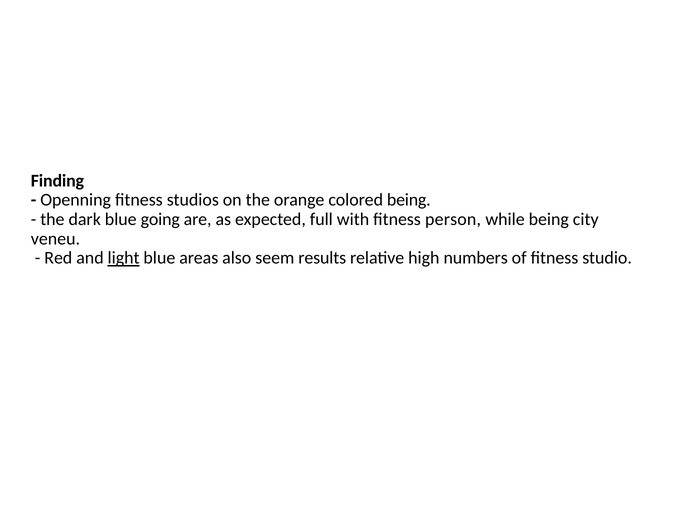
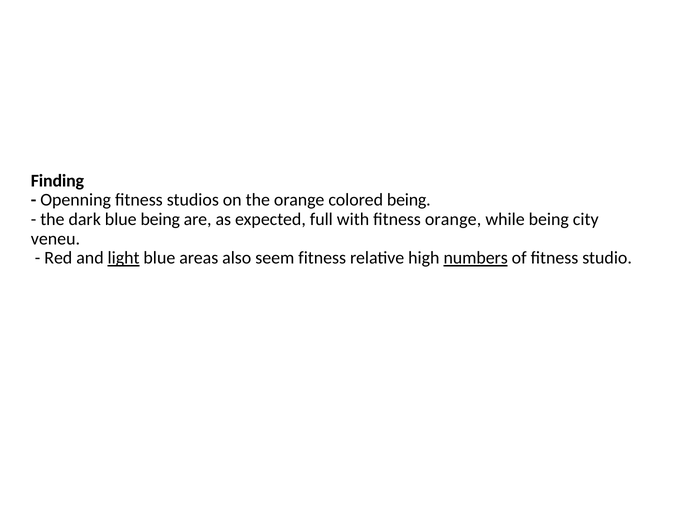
blue going: going -> being (160, 219)
fitness person: person -> orange (453, 219)
seem results: results -> fitness (322, 258)
numbers underline: none -> present (476, 258)
